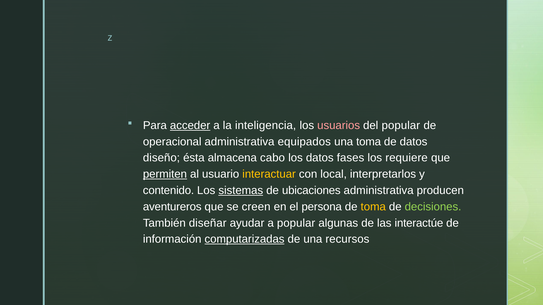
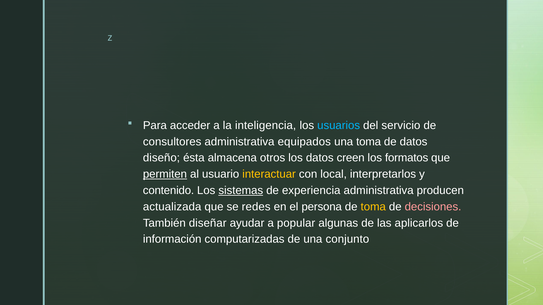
acceder underline: present -> none (190, 126)
usuarios colour: pink -> light blue (339, 126)
del popular: popular -> servicio (401, 126)
operacional: operacional -> consultores (172, 142)
cabo: cabo -> otros (273, 158)
fases: fases -> creen (351, 158)
requiere: requiere -> formatos (407, 158)
ubicaciones: ubicaciones -> experiencia (311, 191)
aventureros: aventureros -> actualizada (172, 207)
creen: creen -> redes (256, 207)
decisiones colour: light green -> pink (433, 207)
interactúe: interactúe -> aplicarlos (419, 223)
computarizadas underline: present -> none (245, 240)
recursos: recursos -> conjunto (347, 240)
